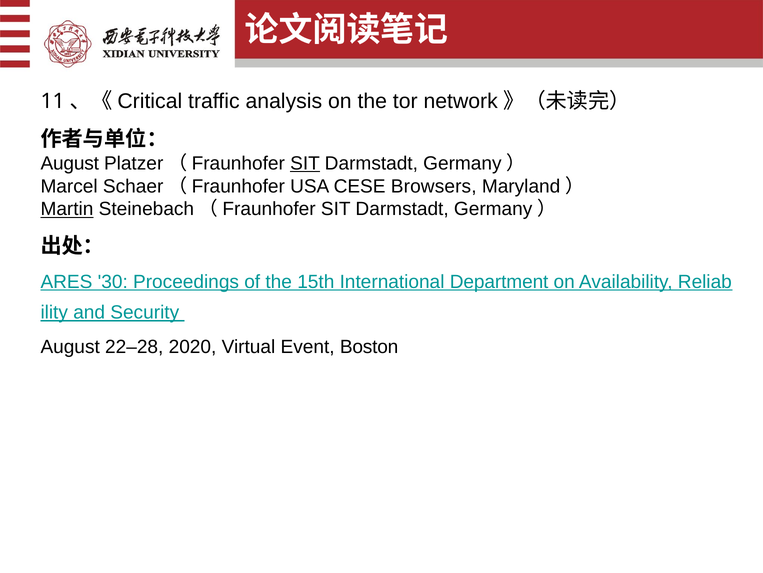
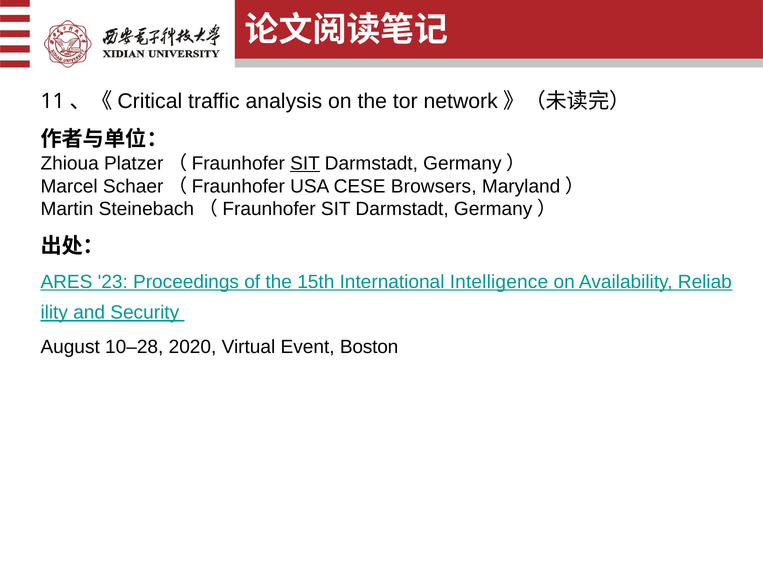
August: August -> Zhioua (70, 163)
Martin underline: present -> none (67, 209)
30: 30 -> 23 (113, 281)
Department: Department -> Intelligence (499, 281)
22–28: 22–28 -> 10–28 (134, 346)
